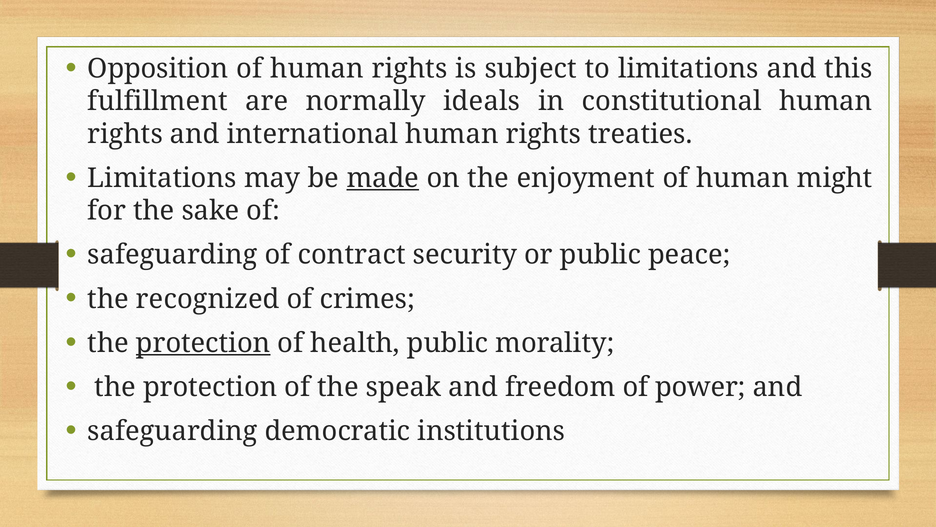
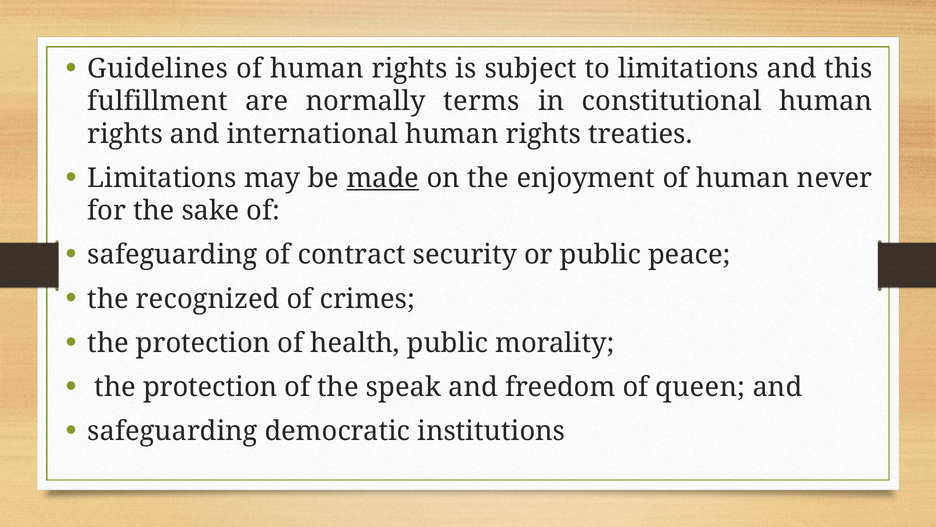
Opposition: Opposition -> Guidelines (158, 69)
ideals: ideals -> terms (482, 101)
might: might -> never (835, 178)
protection underline: present -> none (203, 343)
power: power -> queen (700, 387)
